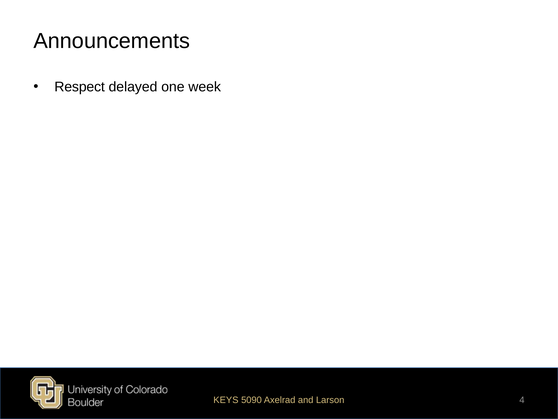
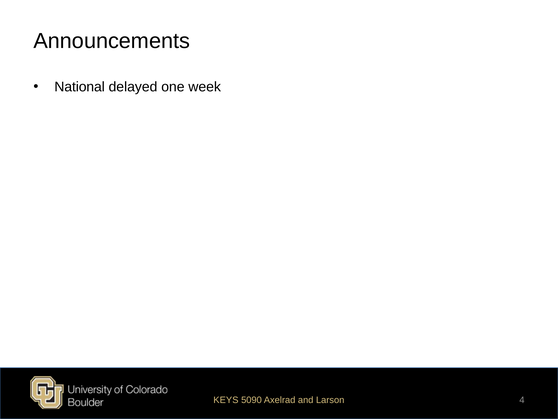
Respect: Respect -> National (80, 87)
